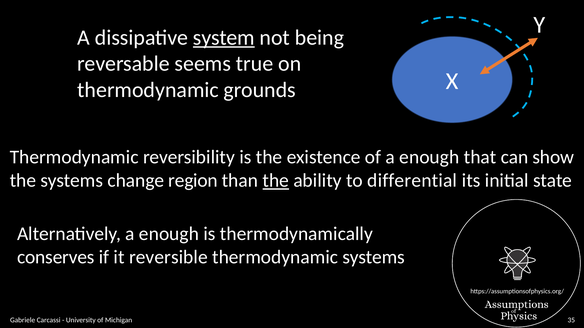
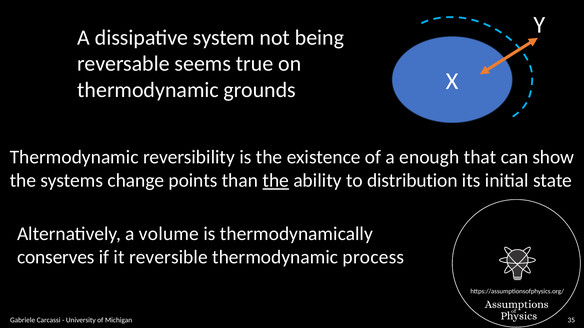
system underline: present -> none (224, 38)
region: region -> points (193, 181)
differential: differential -> distribution (412, 181)
Alternatively a enough: enough -> volume (169, 234)
thermodynamic systems: systems -> process (373, 257)
